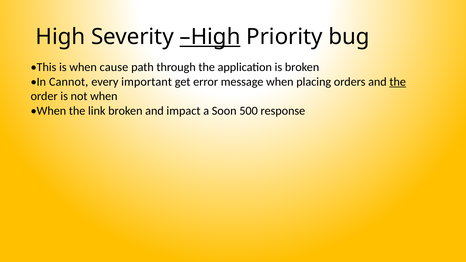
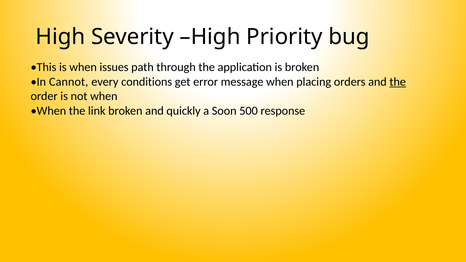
High underline: present -> none (210, 37)
cause: cause -> issues (114, 67)
important: important -> conditions (147, 82)
impact: impact -> quickly (184, 111)
